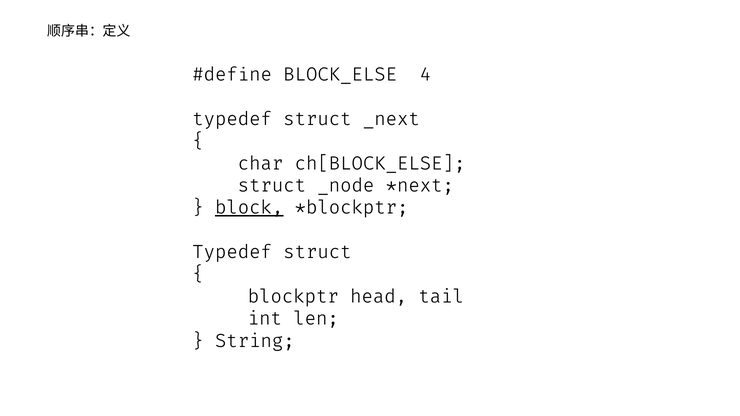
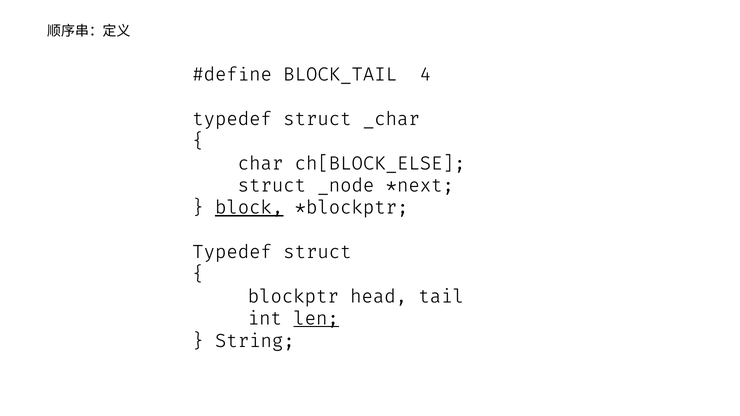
BLOCK_ELSE: BLOCK_ELSE -> BLOCK_TAIL (340, 75)
_next: _next -> _char (391, 119)
len underline: none -> present (316, 319)
